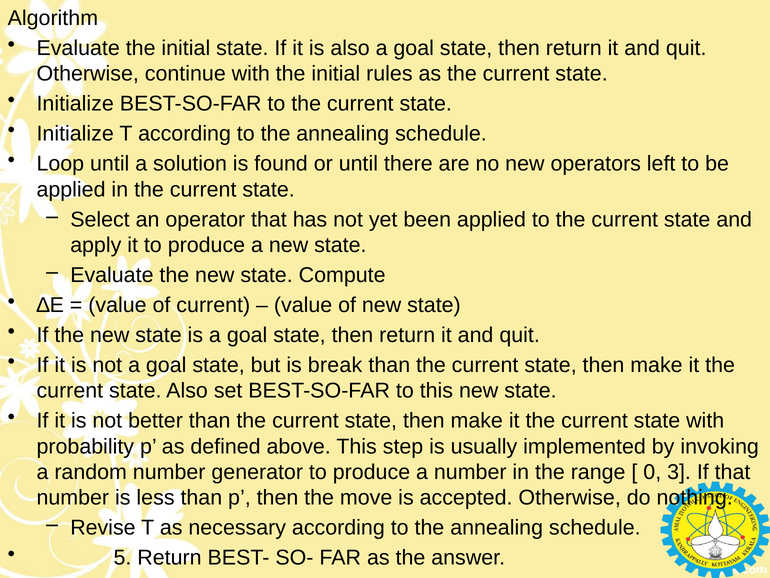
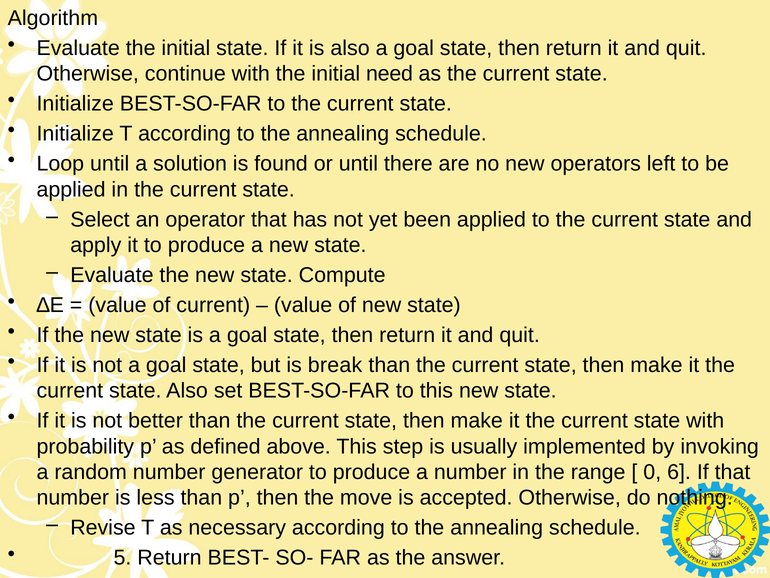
rules: rules -> need (390, 74)
3: 3 -> 6 (679, 472)
